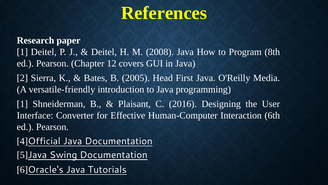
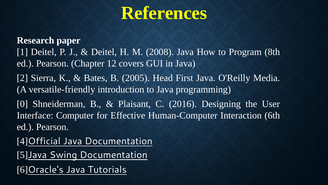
1: 1 -> 0 (22, 104)
Converter: Converter -> Computer (75, 115)
